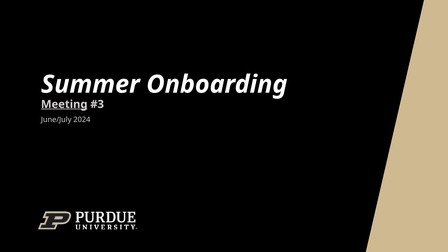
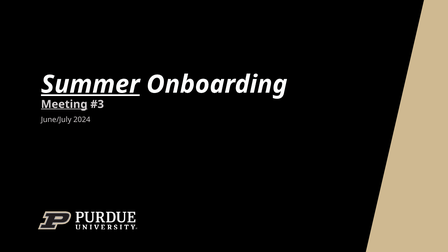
Summer underline: none -> present (90, 84)
